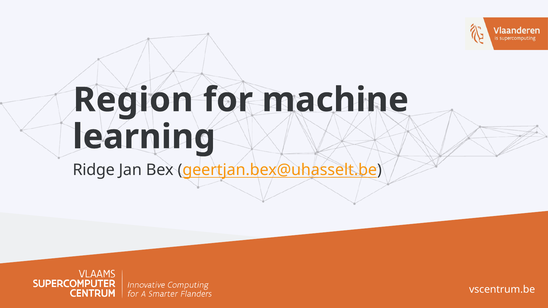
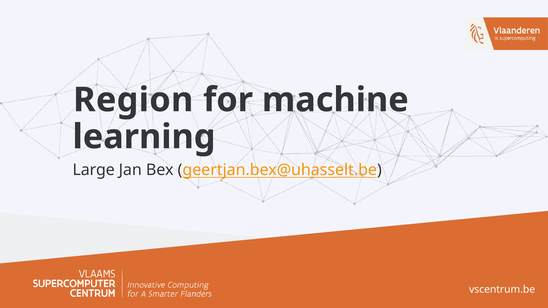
Ridge: Ridge -> Large (94, 170)
